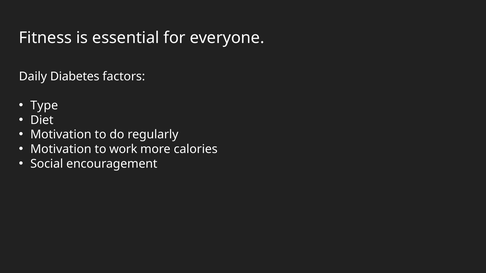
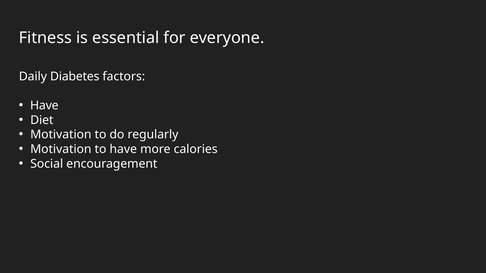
Type: Type -> Have (44, 106)
to work: work -> have (123, 149)
